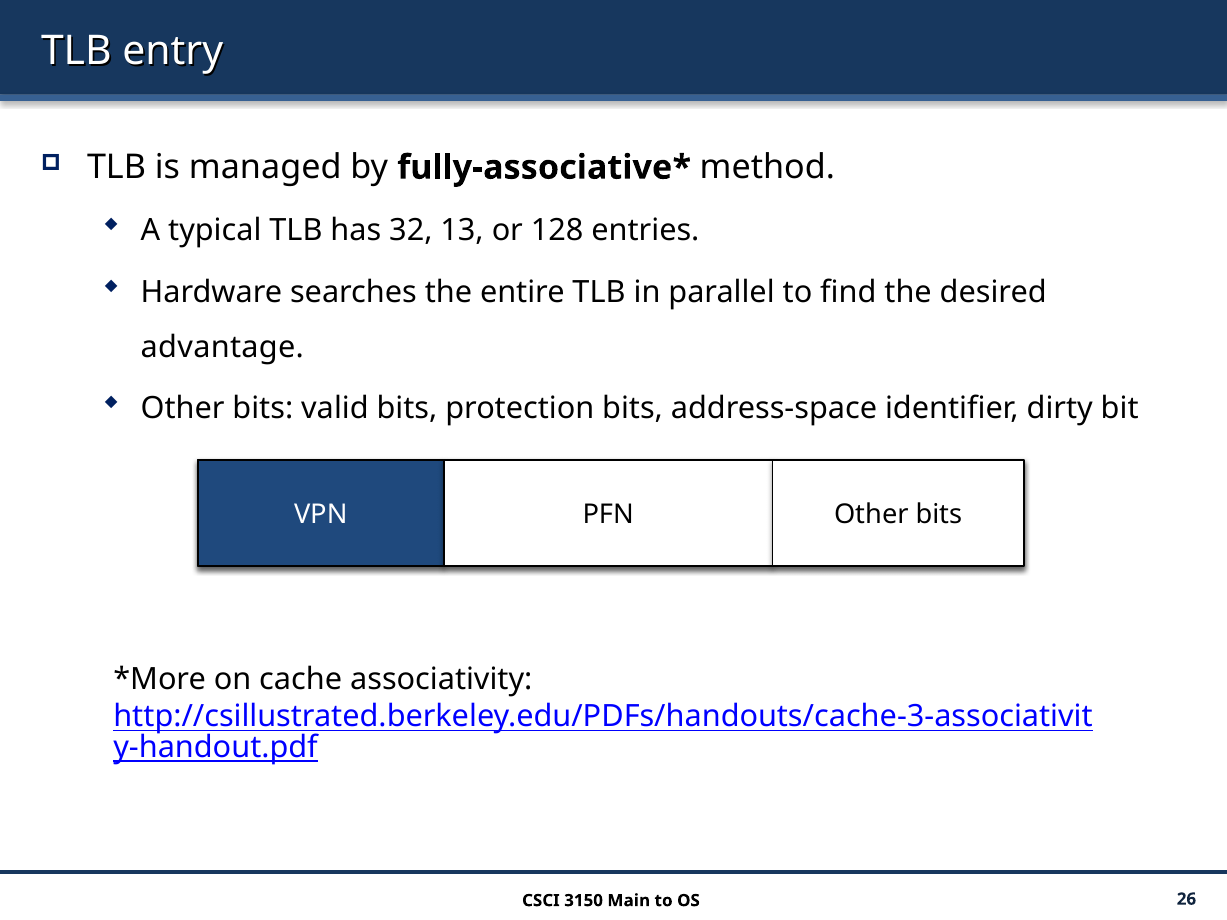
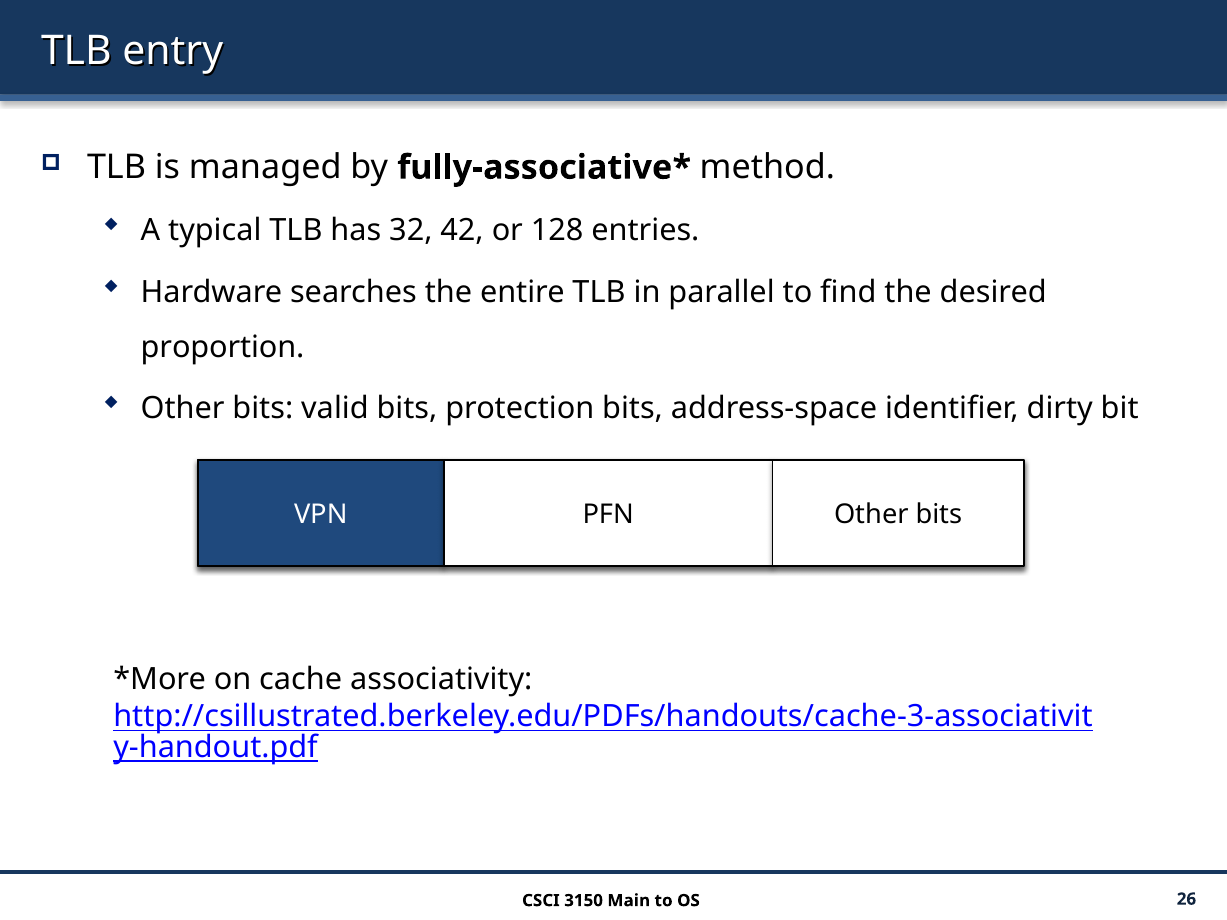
13: 13 -> 42 (462, 231)
advantage: advantage -> proportion (223, 347)
